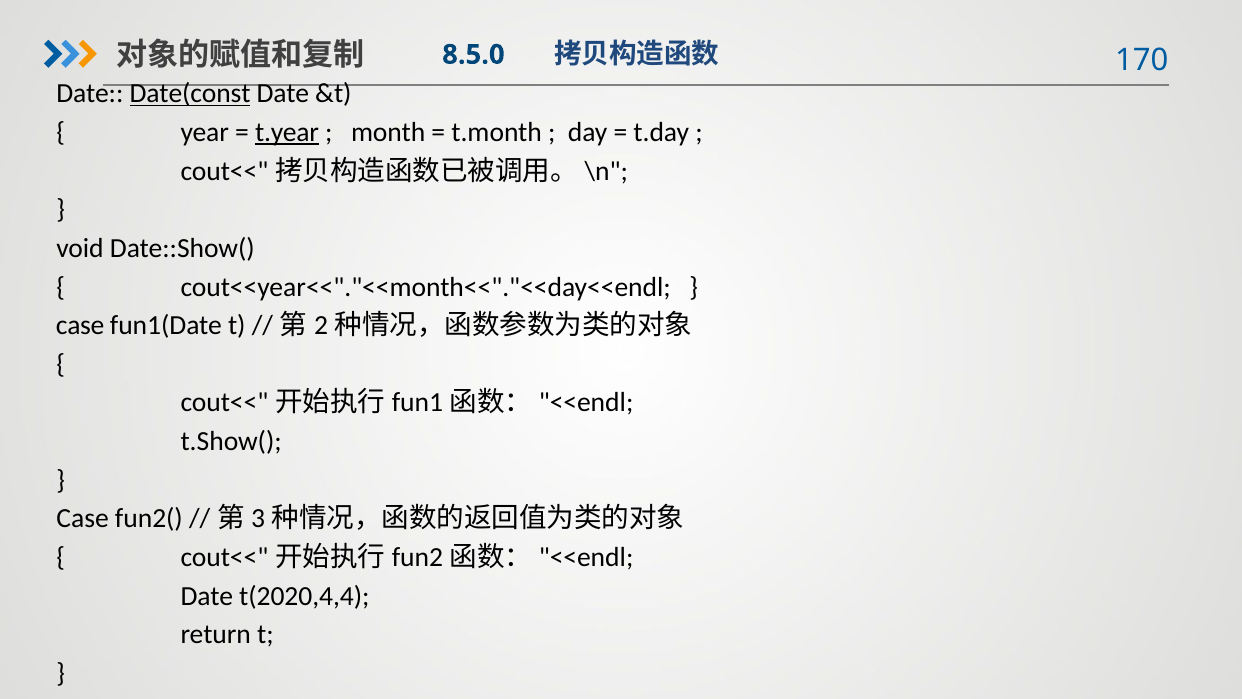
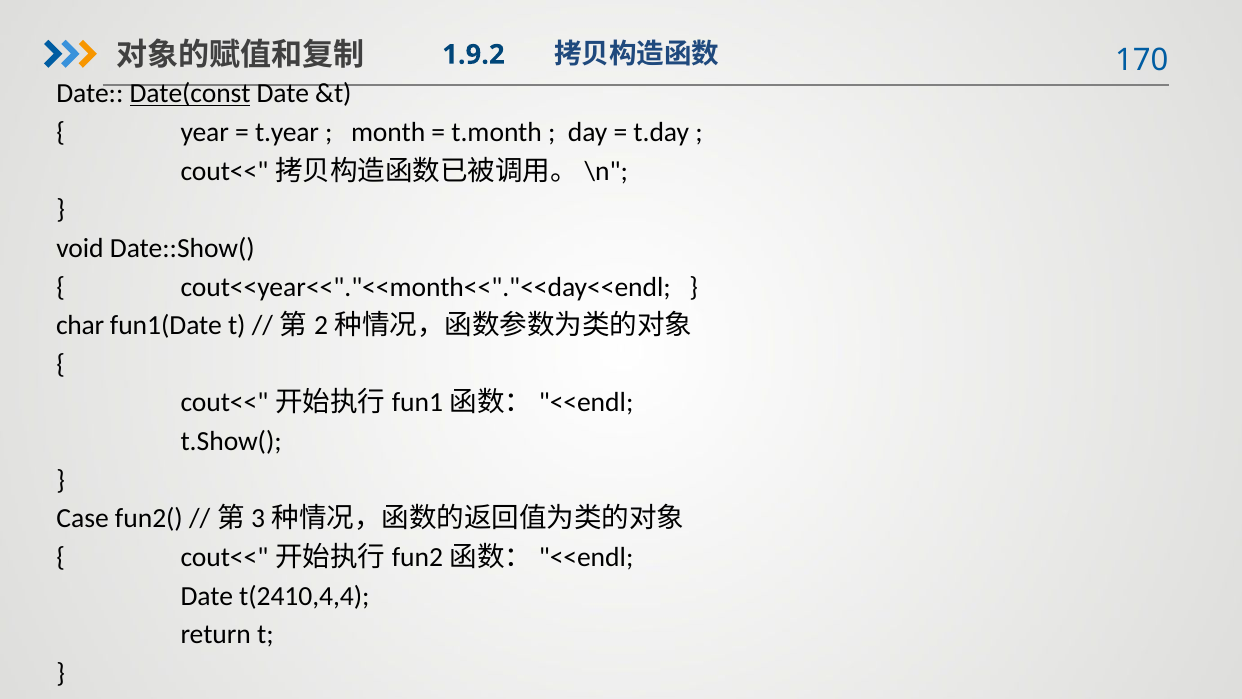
8.5.0: 8.5.0 -> 1.9.2 (473, 55)
t.year underline: present -> none (287, 132)
case: case -> char (80, 325)
t(2020,4,4: t(2020,4,4 -> t(2410,4,4 (304, 596)
